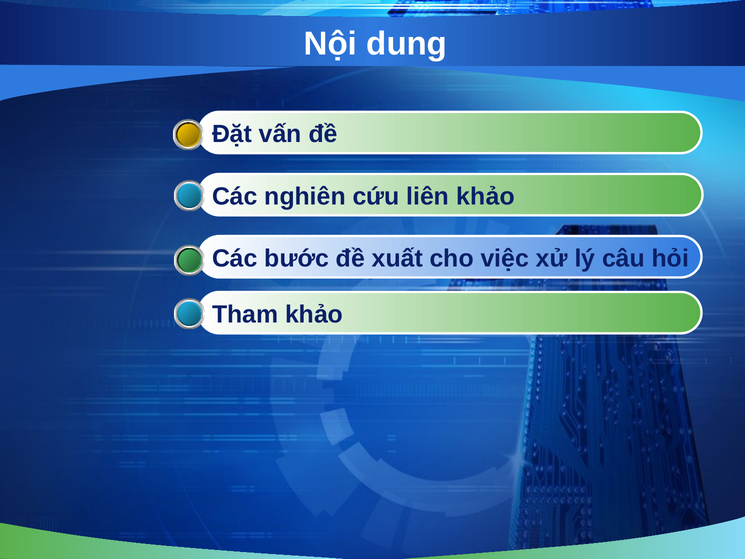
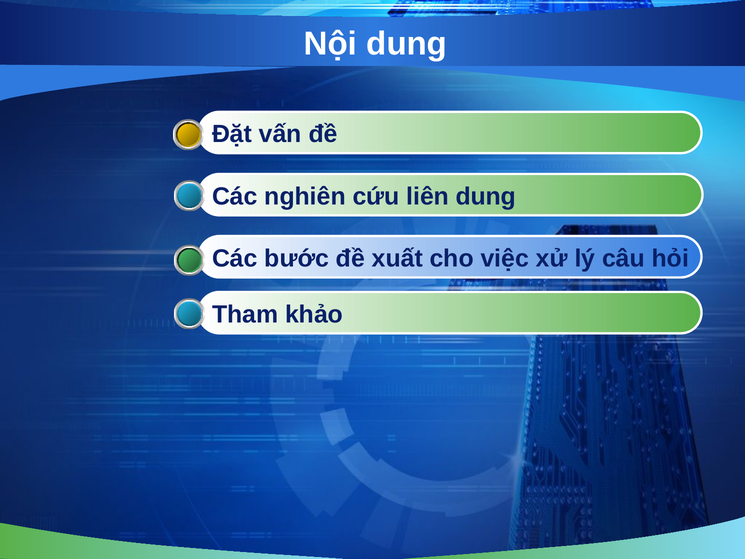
liên khảo: khảo -> dung (486, 196)
